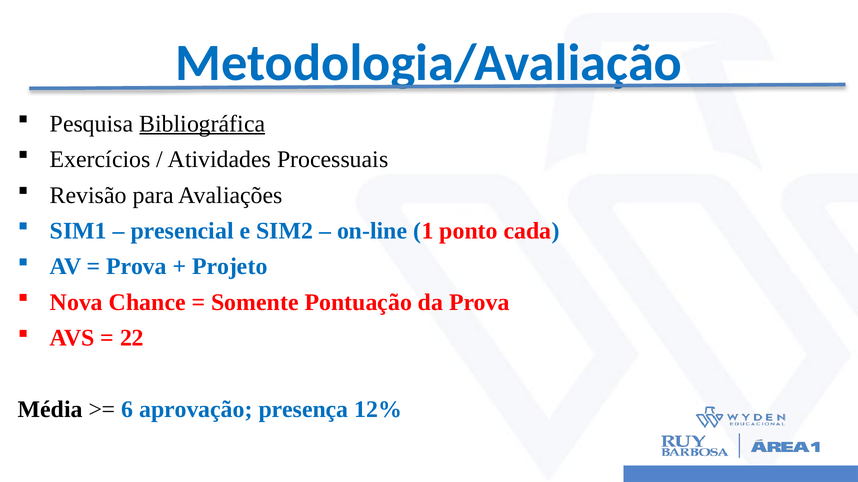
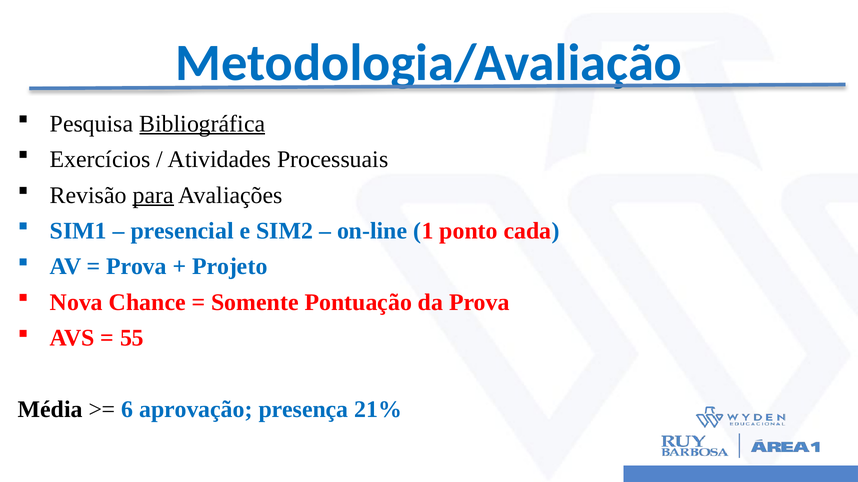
para underline: none -> present (153, 195)
22: 22 -> 55 (132, 339)
12%: 12% -> 21% (378, 410)
